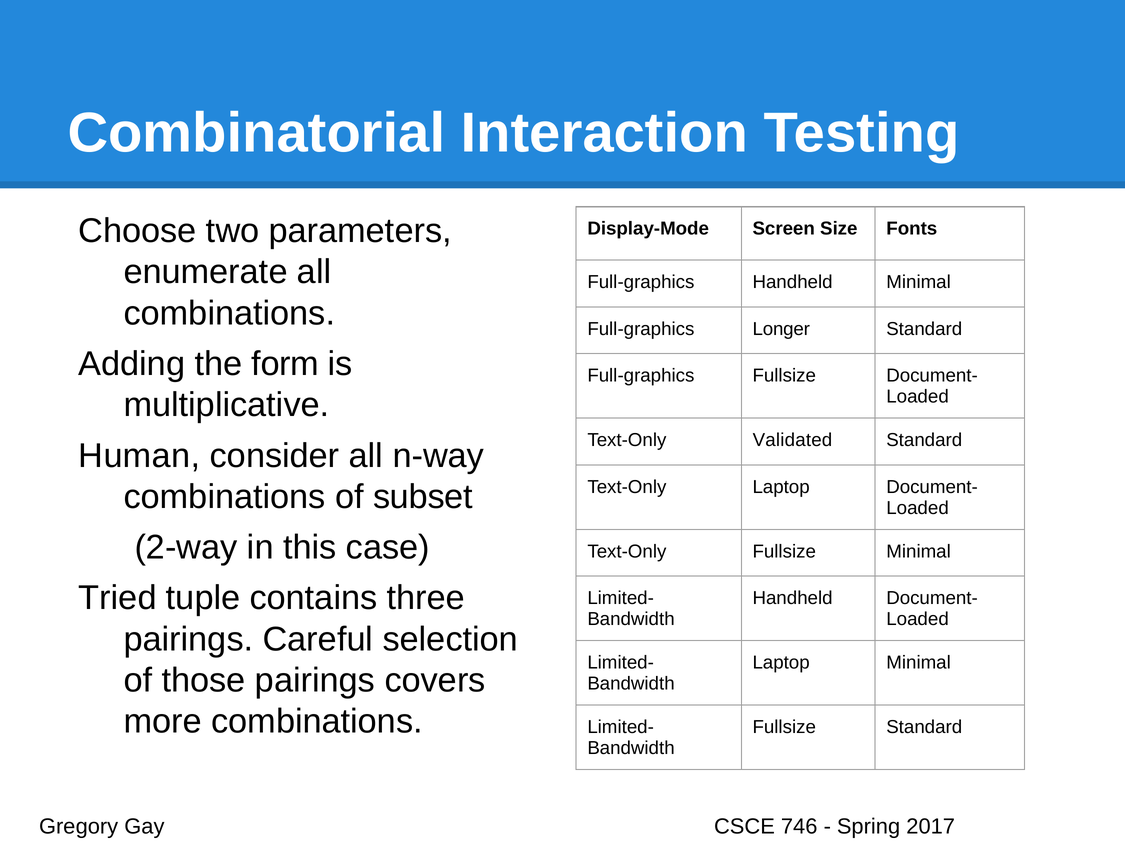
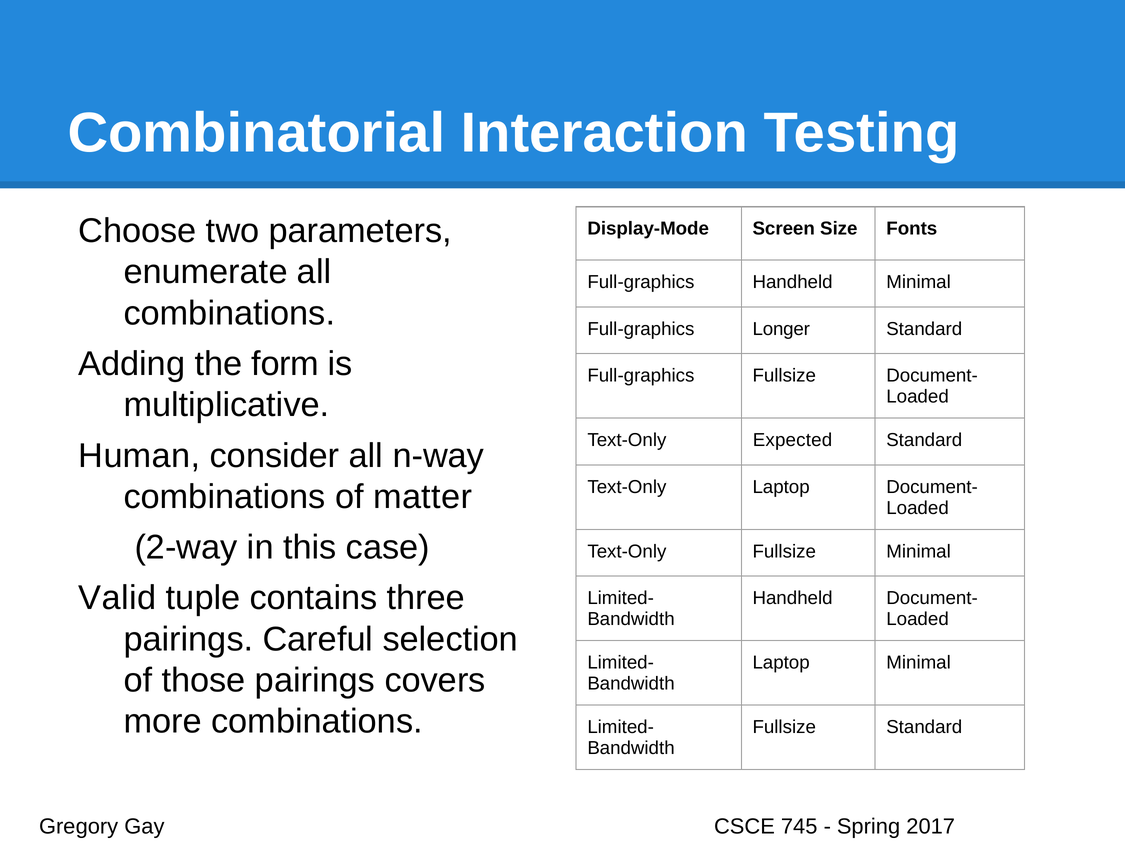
Validated: Validated -> Expected (792, 441)
subset: subset -> matter (423, 497)
Tried: Tried -> Valid (117, 599)
746: 746 -> 745 (799, 827)
